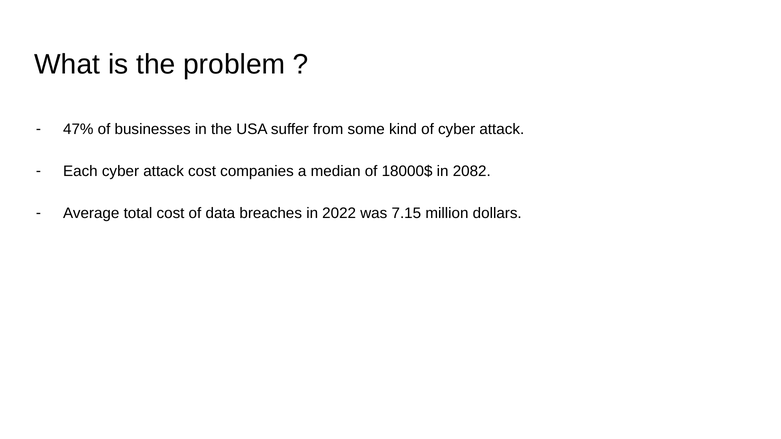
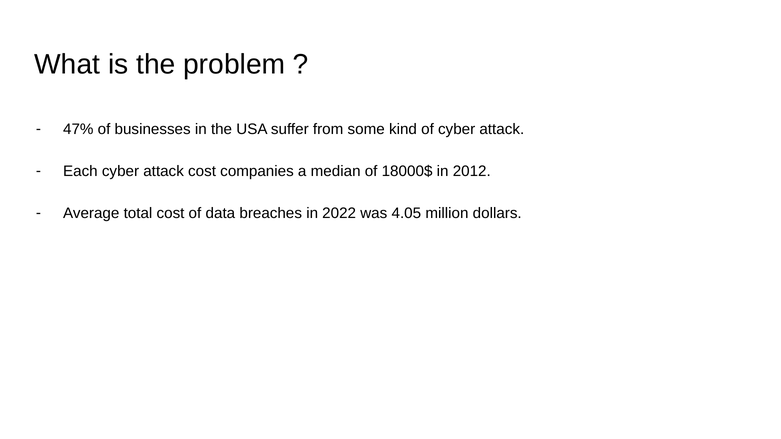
2082: 2082 -> 2012 (472, 172)
7.15: 7.15 -> 4.05 (406, 214)
